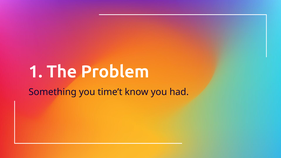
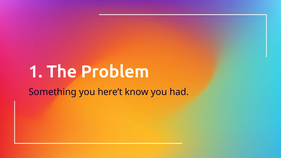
time’t: time’t -> here’t (110, 92)
